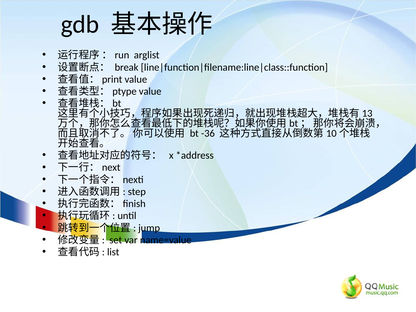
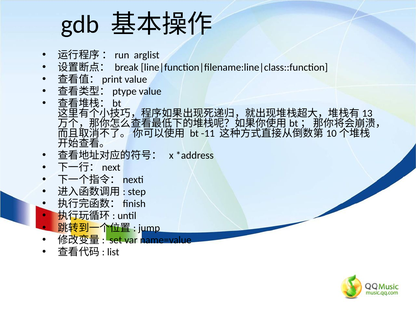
-36: -36 -> -11 (208, 133)
